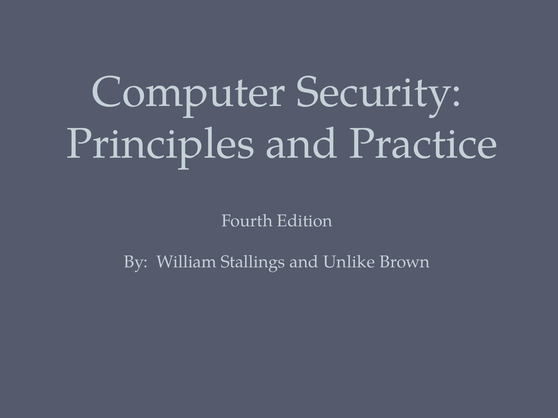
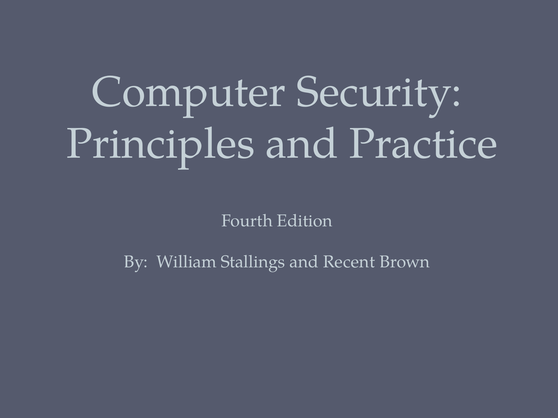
Unlike: Unlike -> Recent (349, 262)
